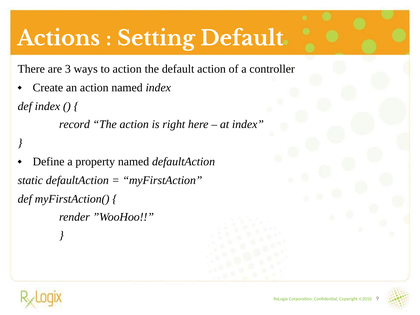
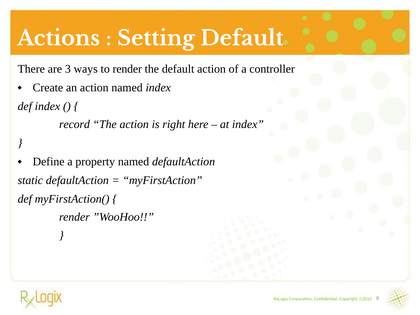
to action: action -> render (127, 69)
